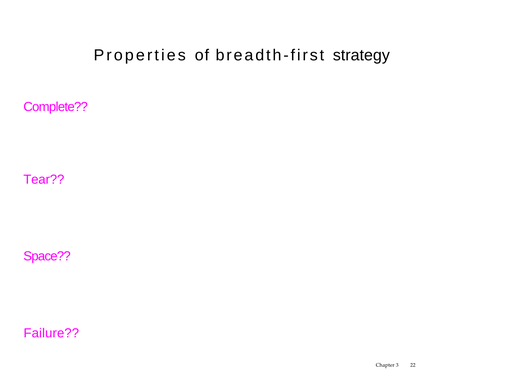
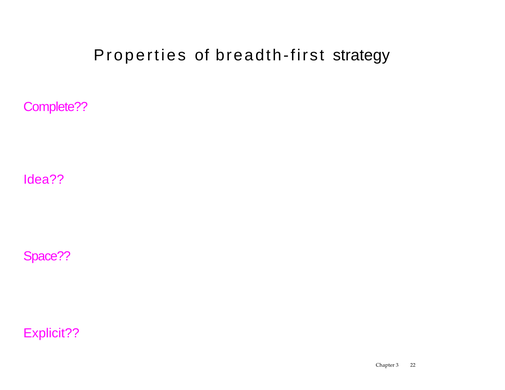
Tear: Tear -> Idea (44, 180)
Failure: Failure -> Explicit (51, 333)
